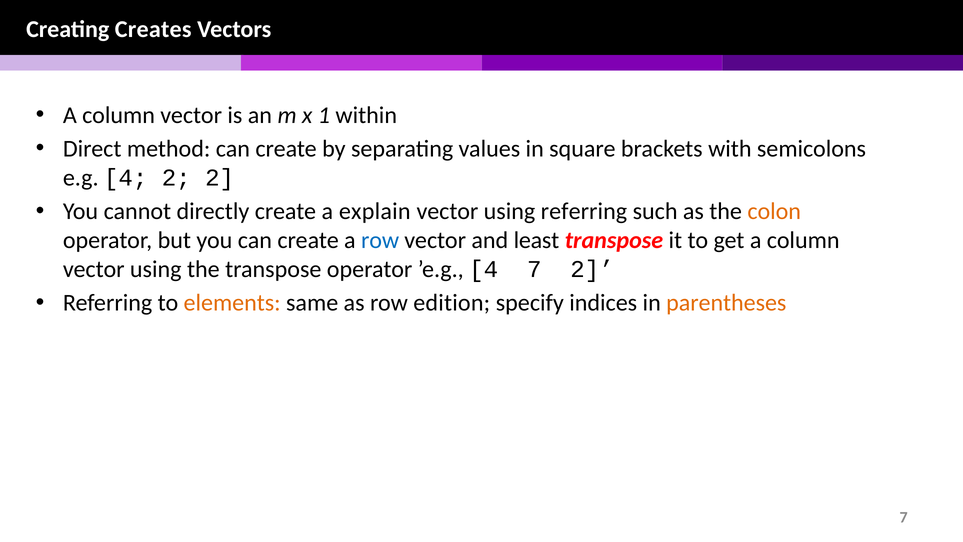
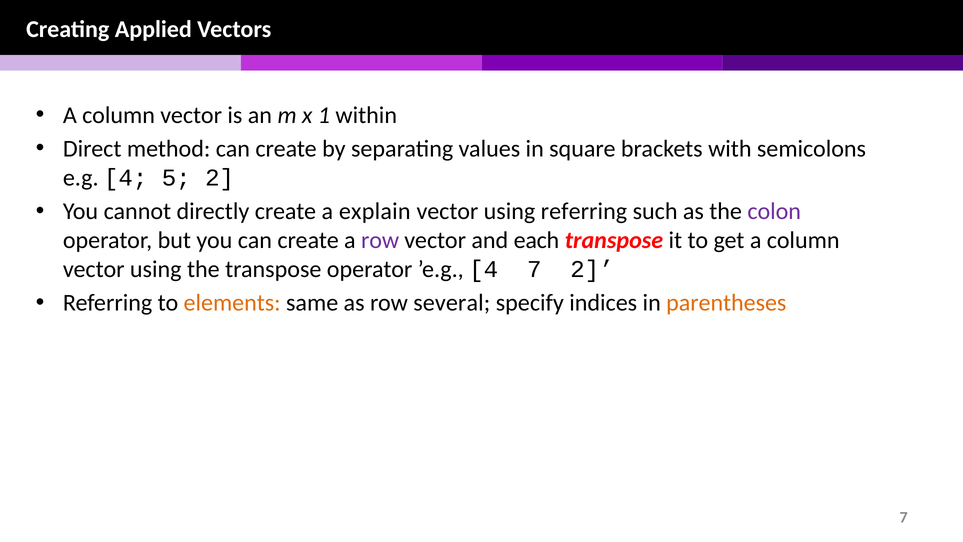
Creates: Creates -> Applied (153, 29)
4 2: 2 -> 5 (176, 178)
colon colour: orange -> purple (774, 211)
row colour: blue -> purple (380, 240)
least: least -> each (536, 240)
edition: edition -> several (452, 303)
